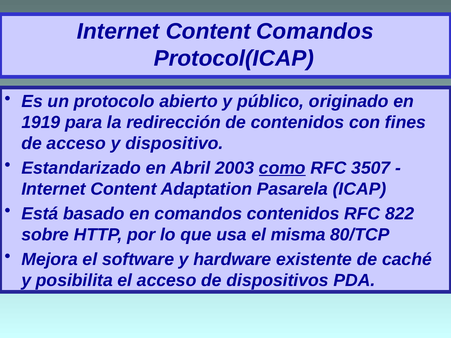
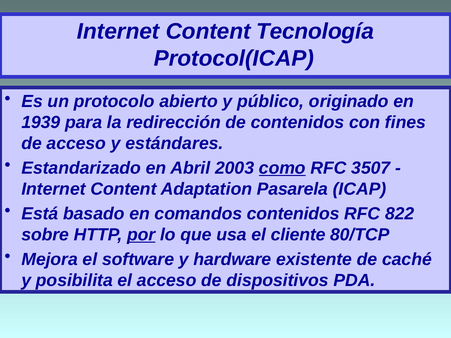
Content Comandos: Comandos -> Tecnología (315, 31)
1919: 1919 -> 1939 (41, 123)
dispositivo: dispositivo -> estándares (174, 144)
por underline: none -> present (141, 235)
misma: misma -> cliente (298, 235)
